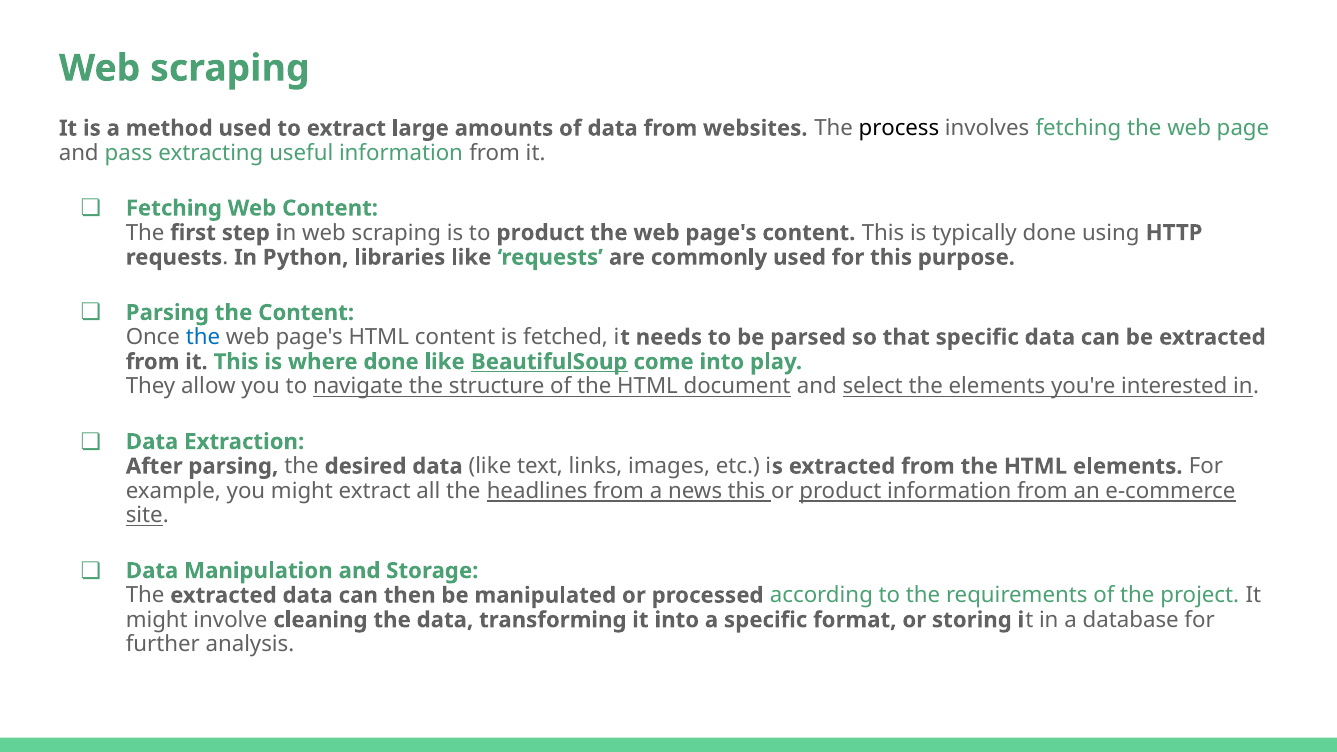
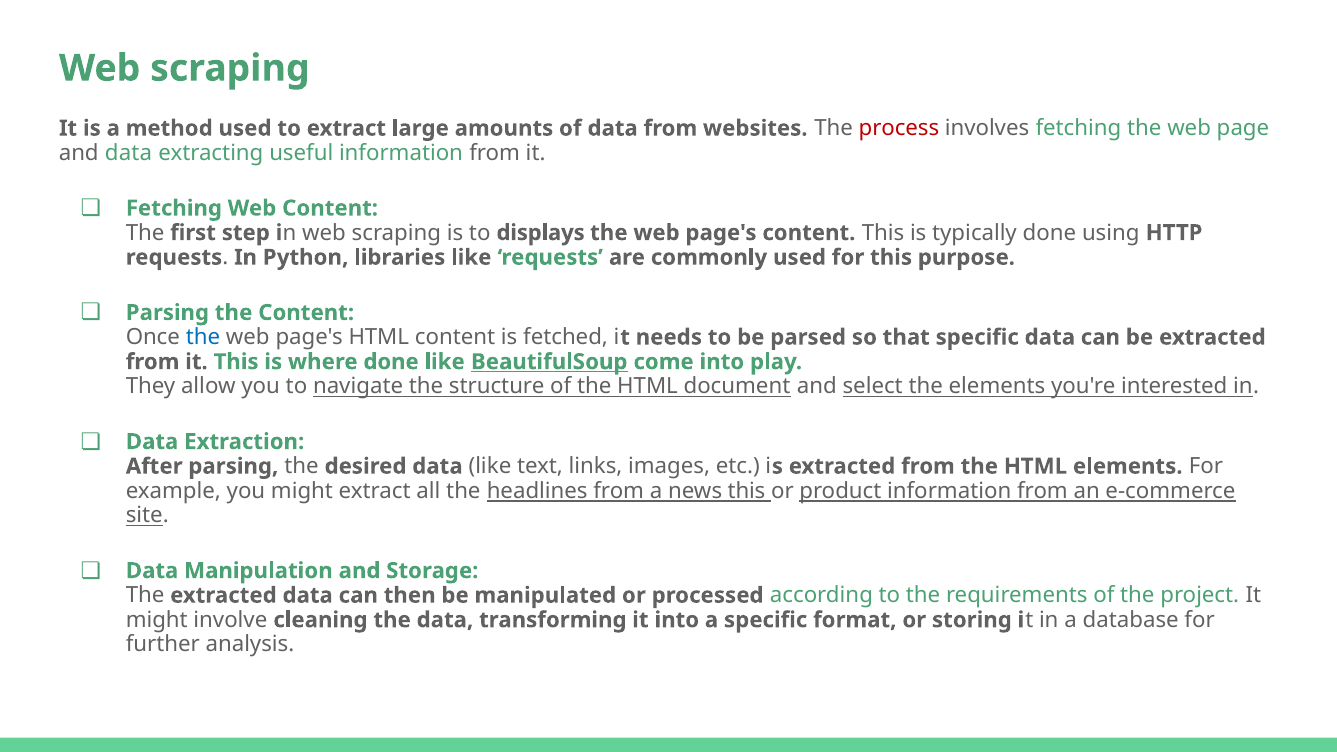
process colour: black -> red (899, 128)
and pass: pass -> data (129, 153)
to product: product -> displays (541, 233)
